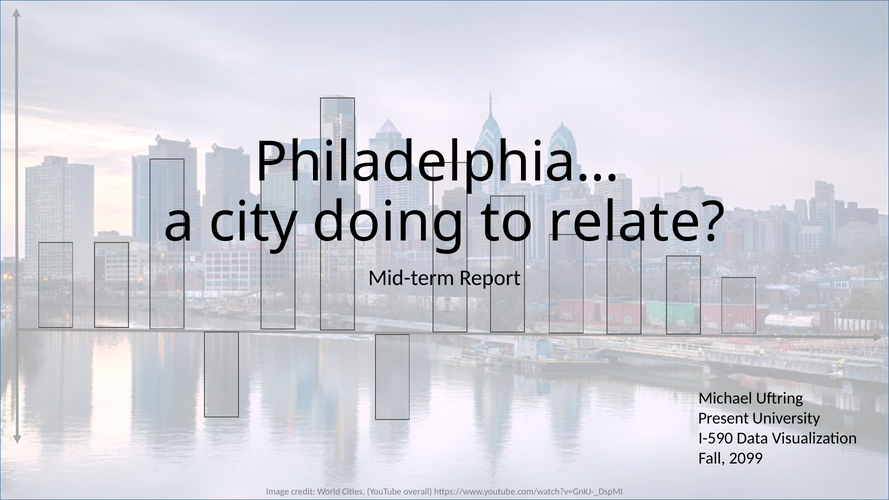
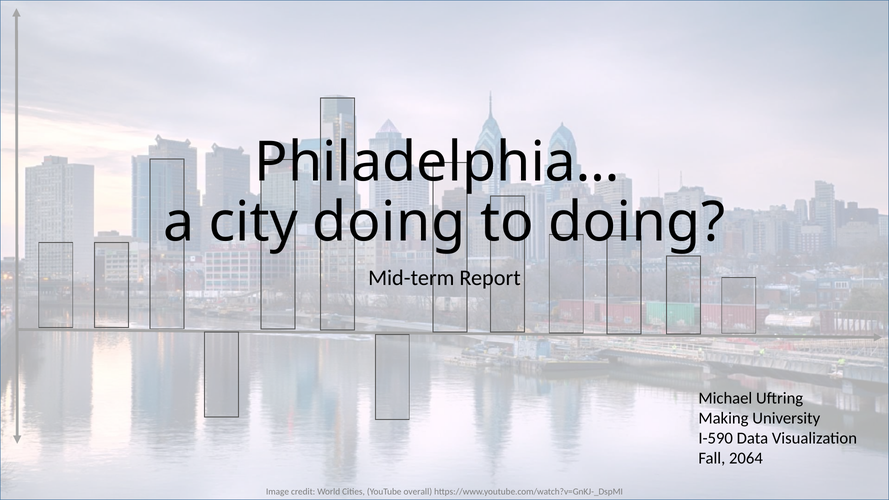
to relate: relate -> doing (637, 222)
Present: Present -> Making (723, 418)
2099: 2099 -> 2064 (746, 458)
